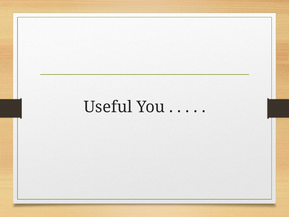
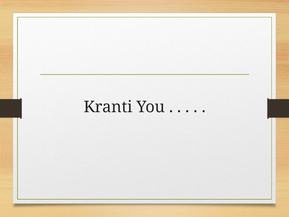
Useful: Useful -> Kranti (108, 107)
